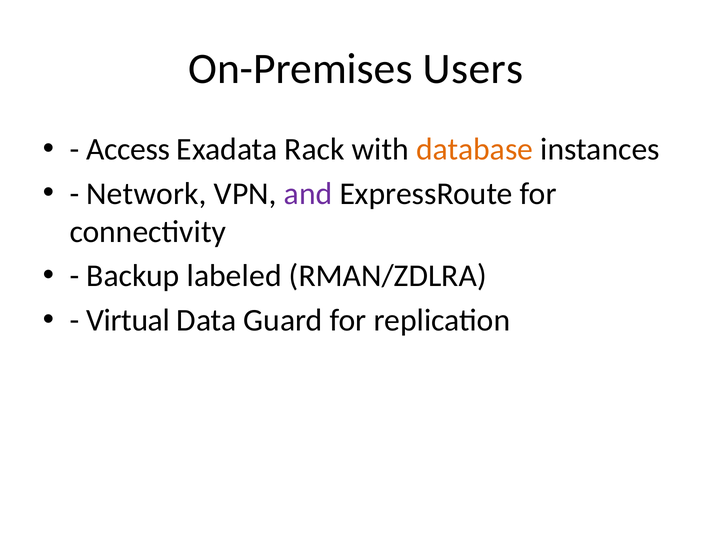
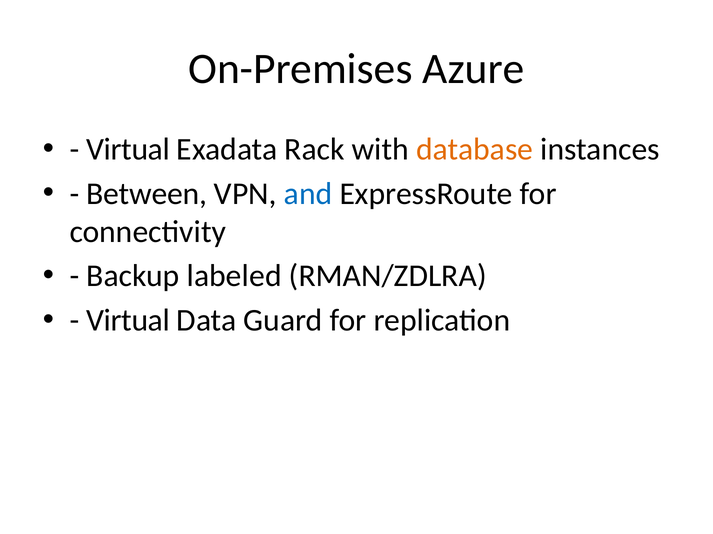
Users: Users -> Azure (473, 69)
Access: Access -> Virtual (128, 150)
Network: Network -> Between (147, 194)
and colour: purple -> blue (308, 194)
